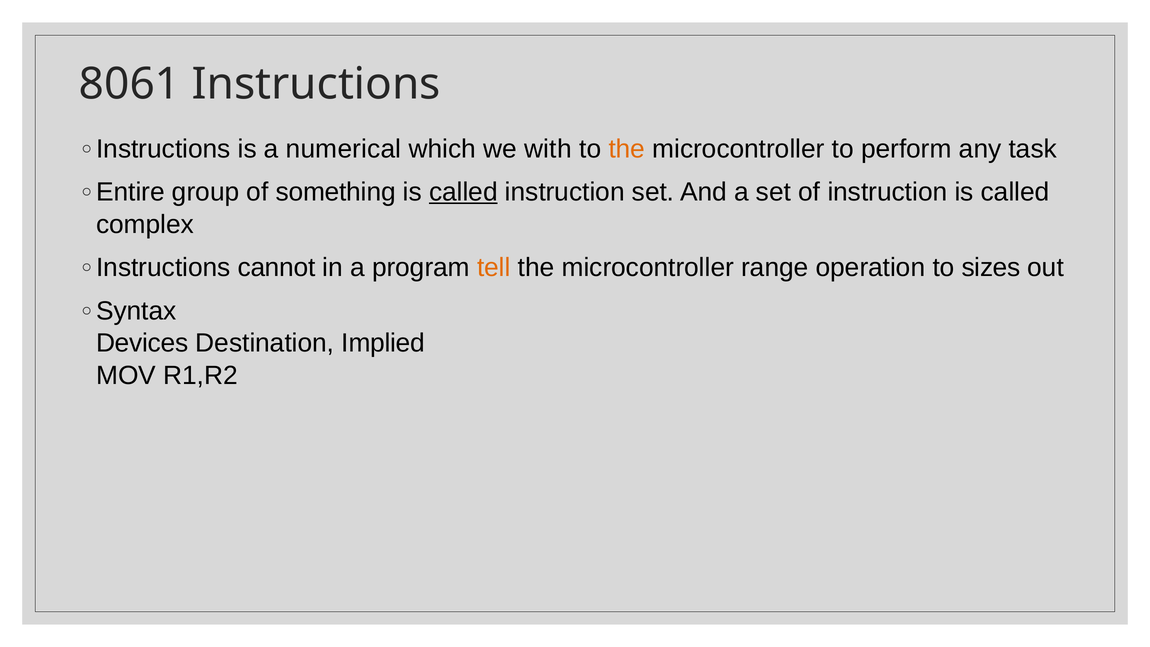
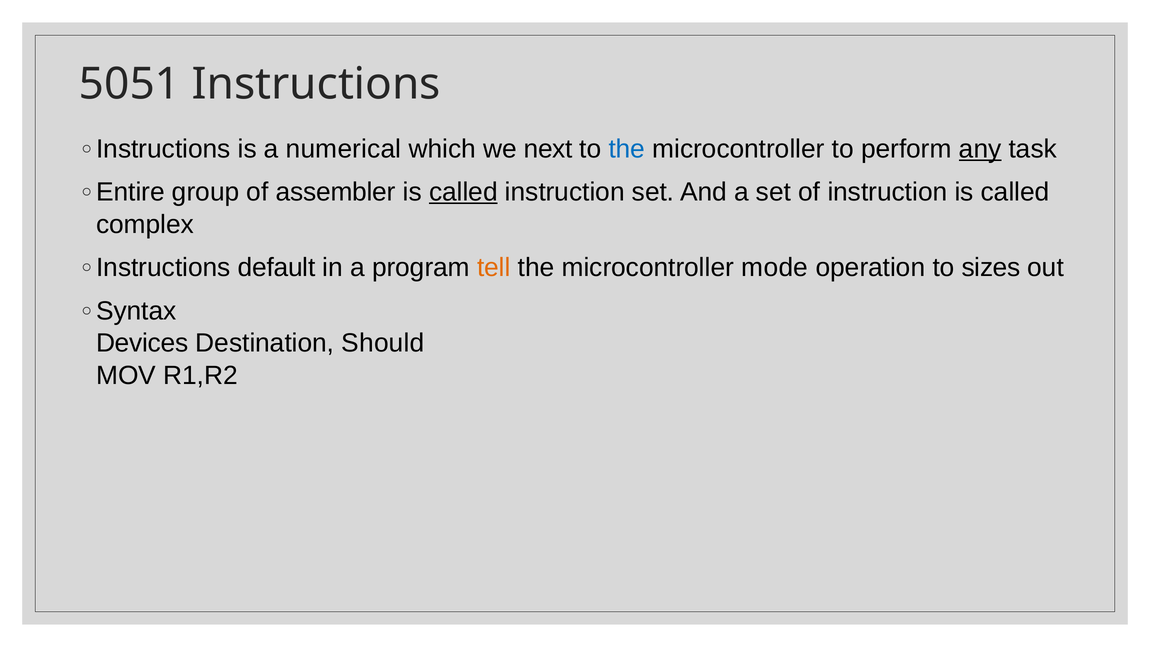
8061: 8061 -> 5051 (130, 84)
with: with -> next (548, 149)
the colour: orange -> blue (627, 149)
any underline: none -> present (980, 149)
something: something -> assembler (336, 192)
cannot: cannot -> default (277, 268)
range: range -> mode (775, 268)
Implied: Implied -> Should (383, 343)
